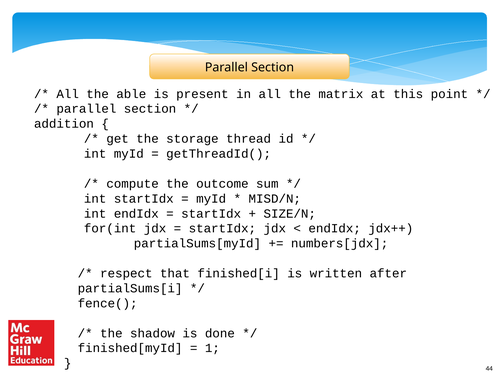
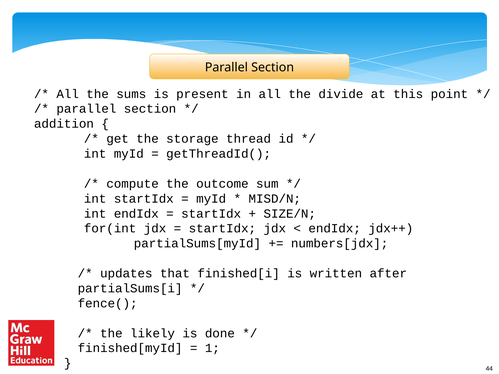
able: able -> sums (131, 94)
matrix: matrix -> divide (341, 94)
respect: respect -> updates (126, 274)
shadow: shadow -> likely (153, 333)
